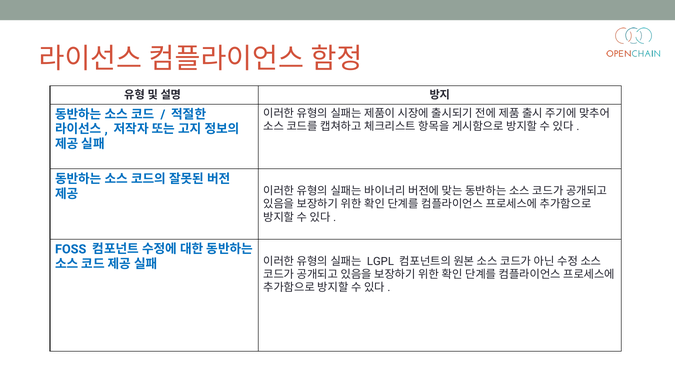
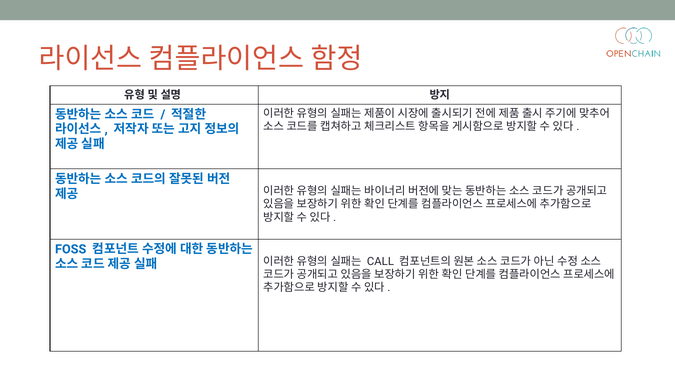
LGPL: LGPL -> CALL (380, 261)
